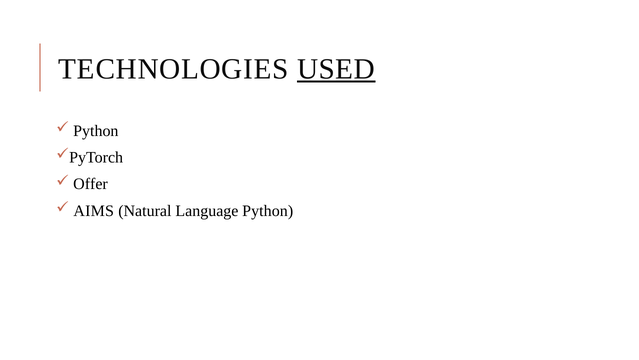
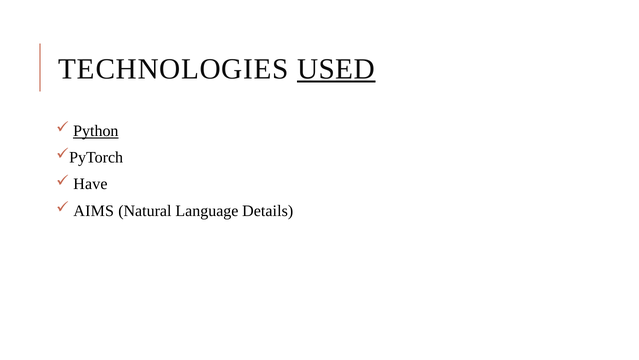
Python underline: none -> present (96, 131)
Offer: Offer -> Have (90, 184)
Language Python: Python -> Details (268, 210)
